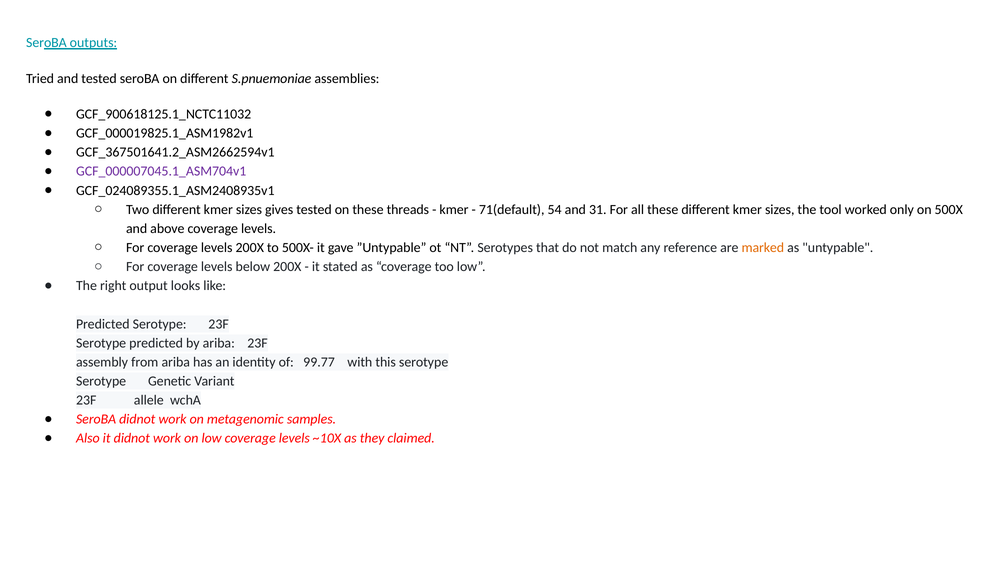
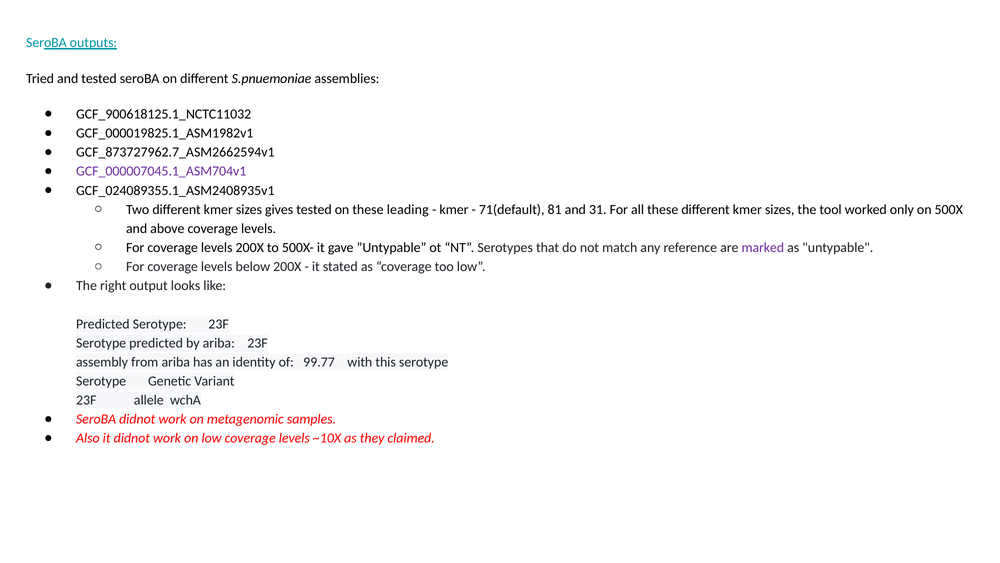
GCF_367501641.2_ASM2662594v1: GCF_367501641.2_ASM2662594v1 -> GCF_873727962.7_ASM2662594v1 (175, 152)
threads: threads -> leading (408, 209)
54: 54 -> 81 (555, 209)
marked colour: orange -> purple (763, 247)
